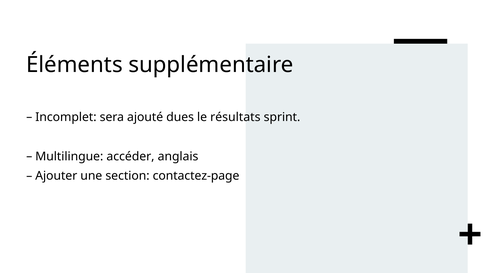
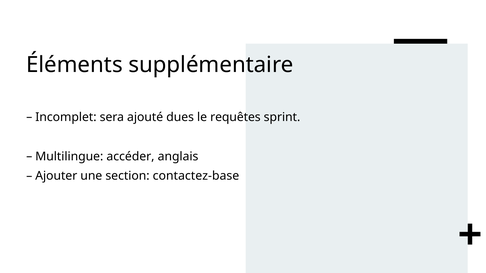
résultats: résultats -> requêtes (235, 117)
contactez-page: contactez-page -> contactez-base (196, 176)
